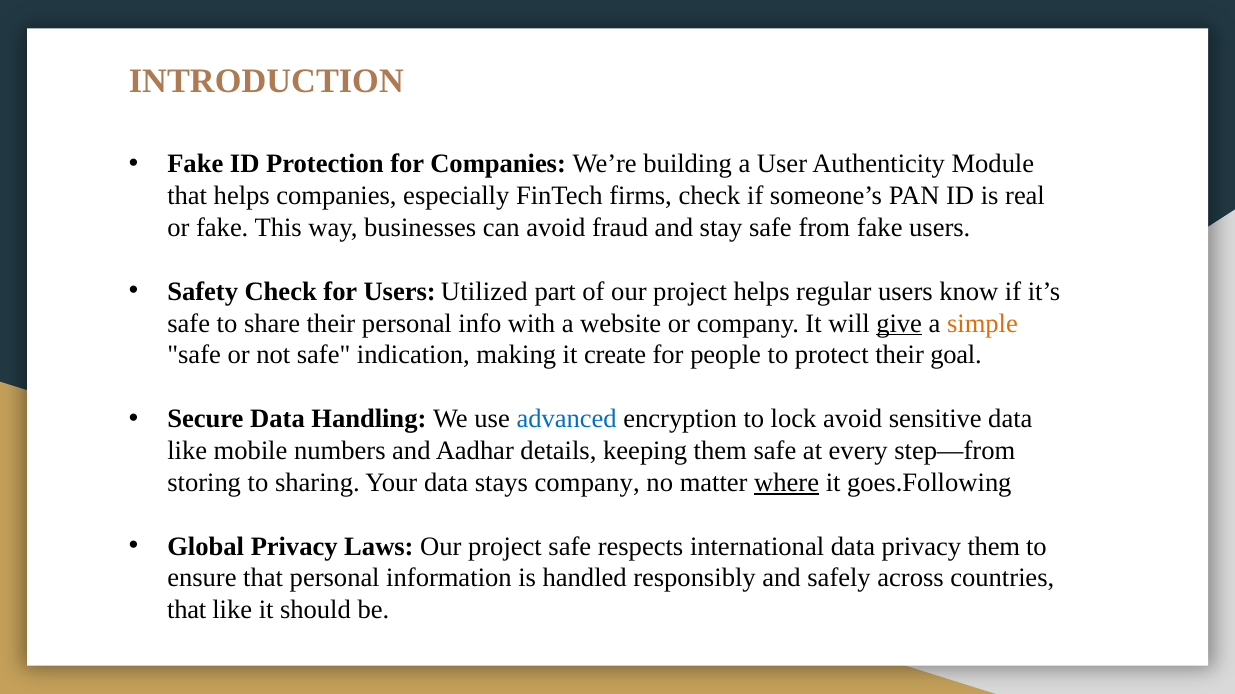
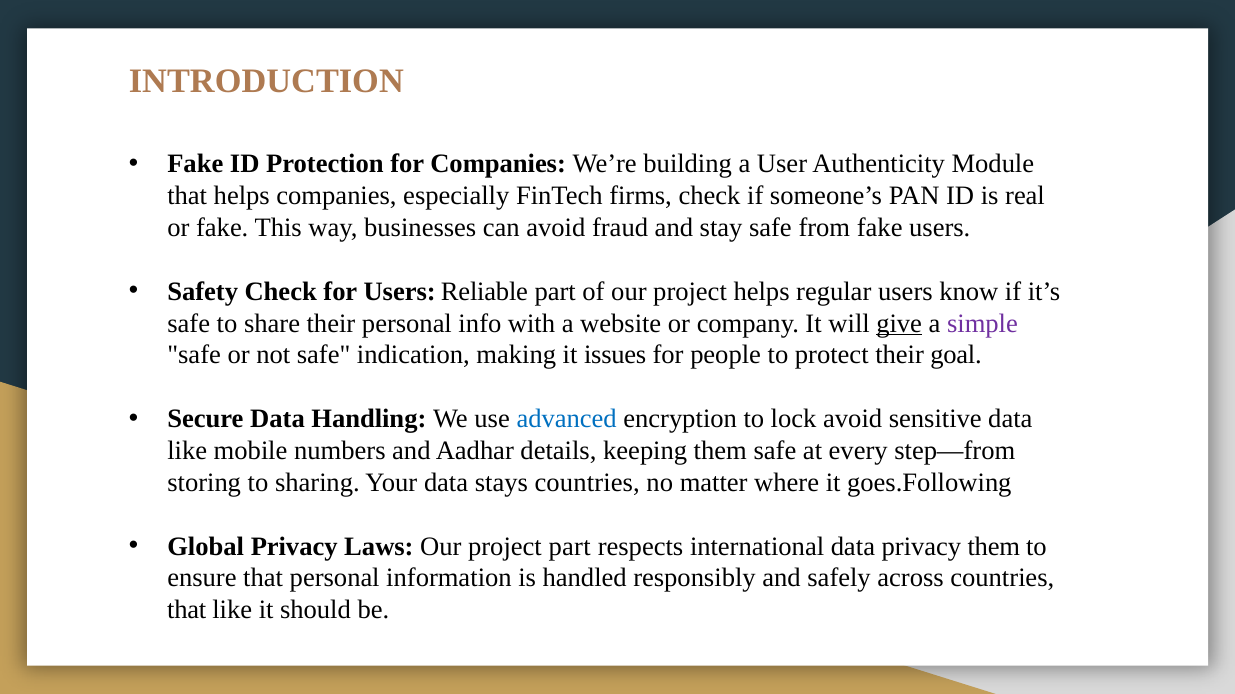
Utilized: Utilized -> Reliable (484, 292)
simple colour: orange -> purple (982, 324)
create: create -> issues (615, 356)
stays company: company -> countries (587, 483)
where underline: present -> none (787, 483)
project safe: safe -> part (570, 547)
